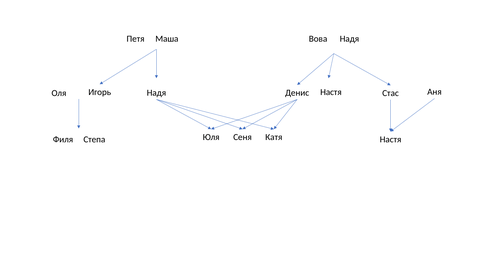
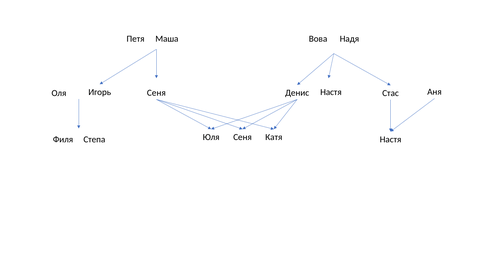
Игорь Надя: Надя -> Сеня (156, 93)
